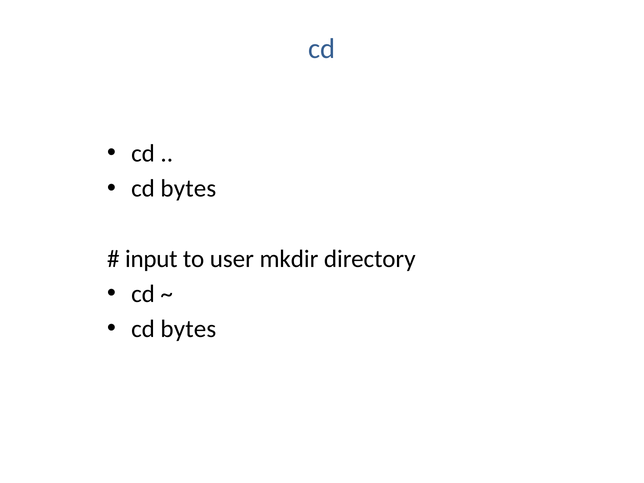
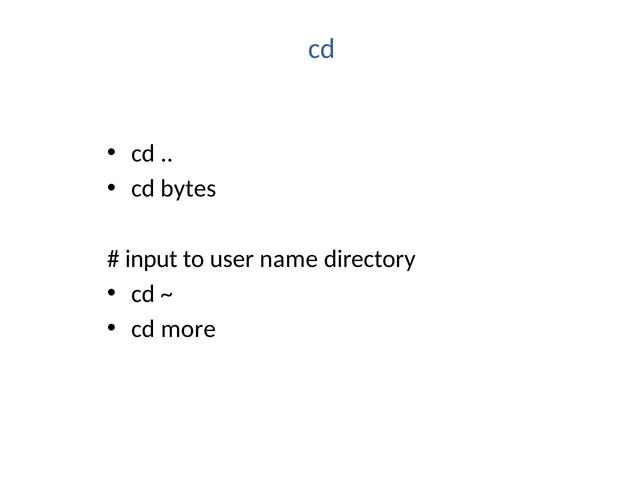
mkdir: mkdir -> name (289, 259)
bytes: bytes -> more (188, 329)
